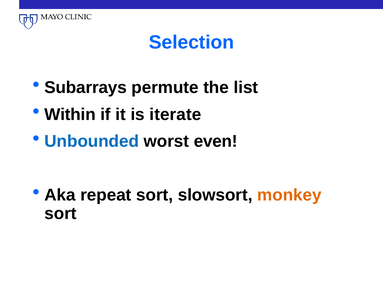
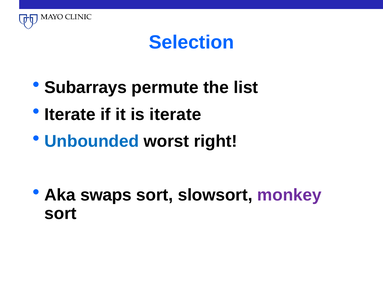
Within: Within -> Iterate (70, 115)
even: even -> right (216, 141)
repeat: repeat -> swaps (106, 195)
monkey colour: orange -> purple (289, 195)
